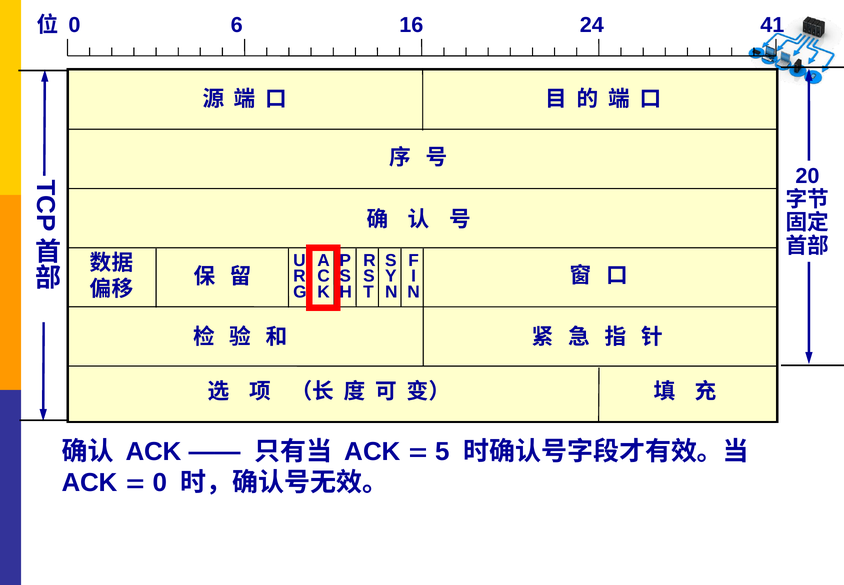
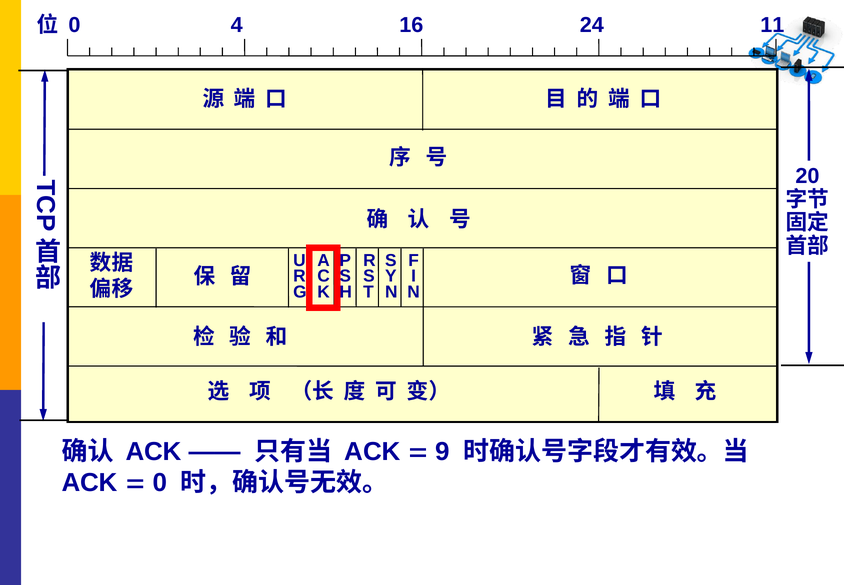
6: 6 -> 4 (237, 25)
41: 41 -> 11 (772, 25)
5: 5 -> 9 (443, 451)
